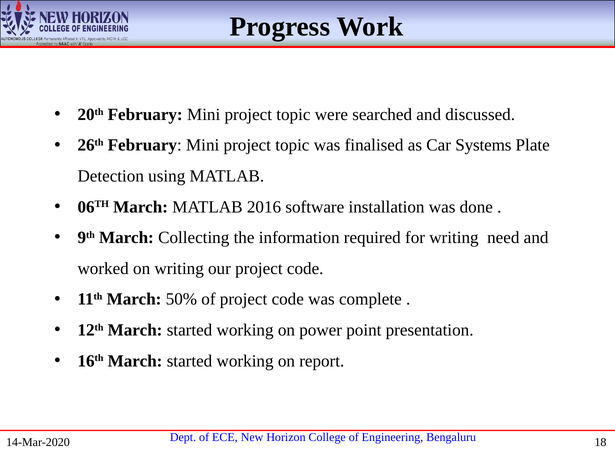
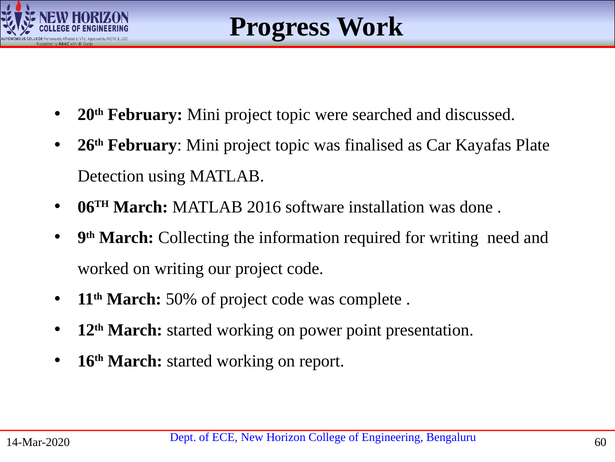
Systems: Systems -> Kayafas (483, 145)
18: 18 -> 60 (600, 442)
